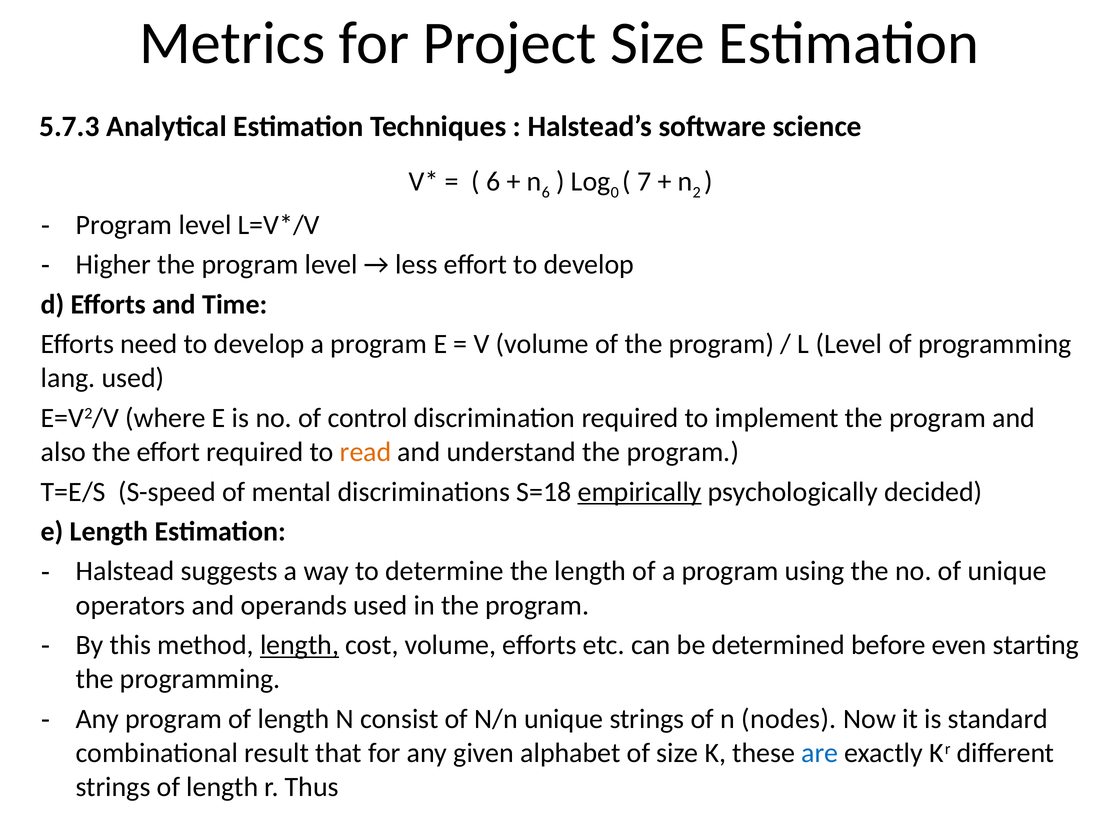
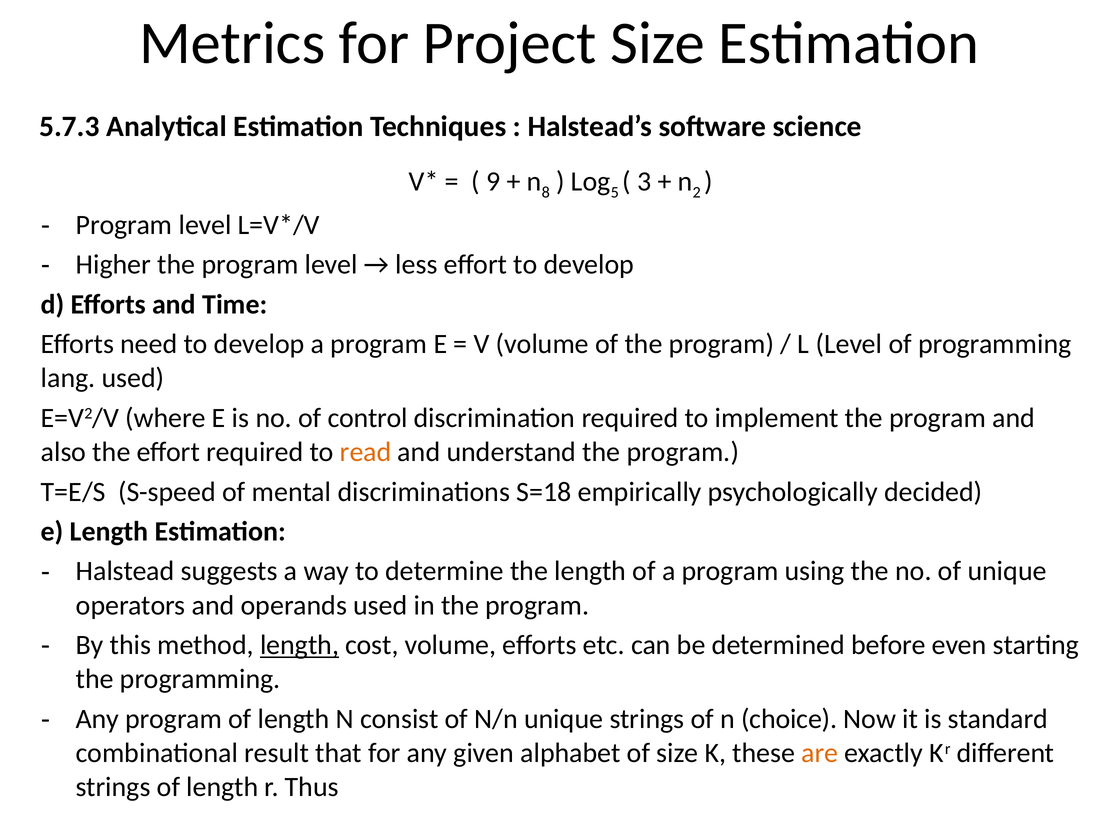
6: 6 -> 9 (493, 181)
n 6: 6 -> 8 (546, 192)
0: 0 -> 5 (615, 192)
7: 7 -> 3 (644, 181)
empirically underline: present -> none (640, 492)
nodes: nodes -> choice (789, 719)
are colour: blue -> orange (820, 753)
